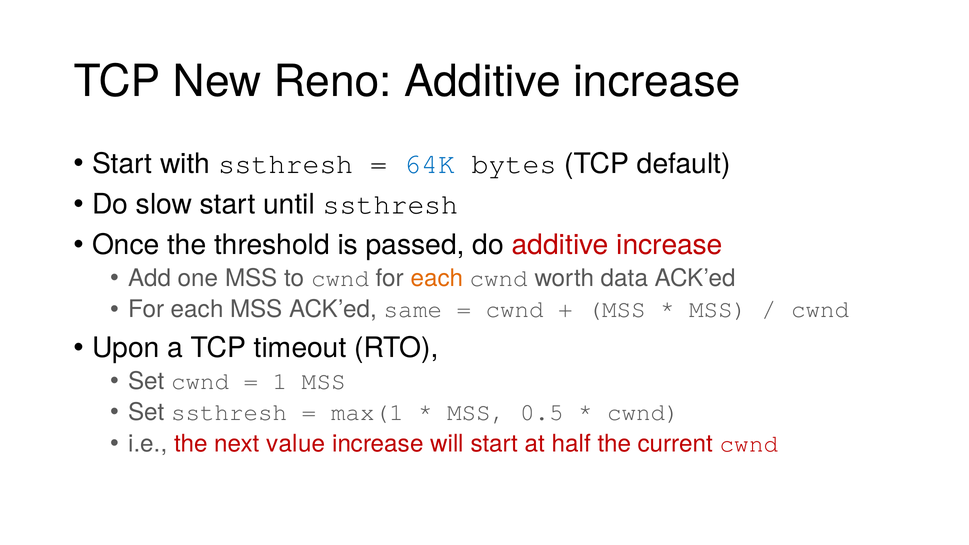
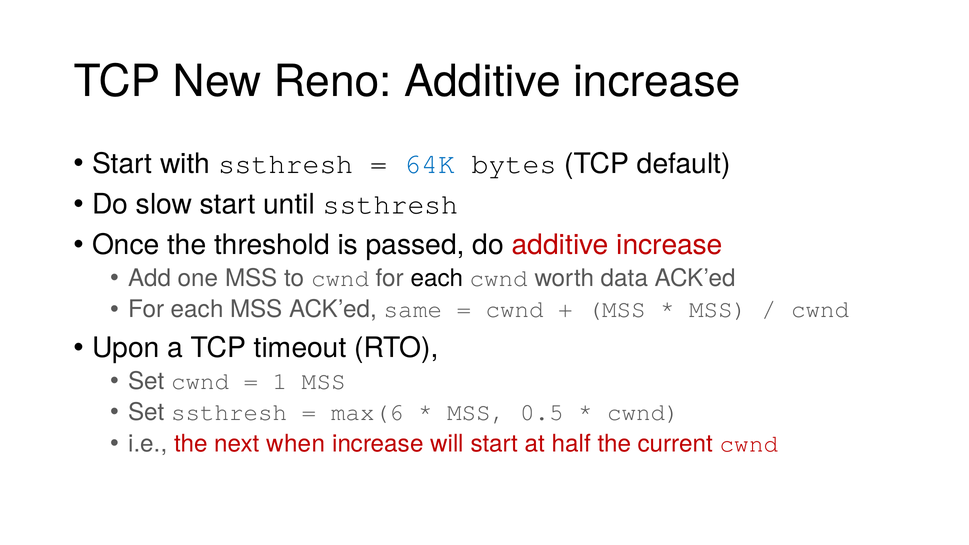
each colour: orange -> black (437, 278)
max(1: max(1 -> max(6 (367, 412)
value: value -> when (296, 444)
